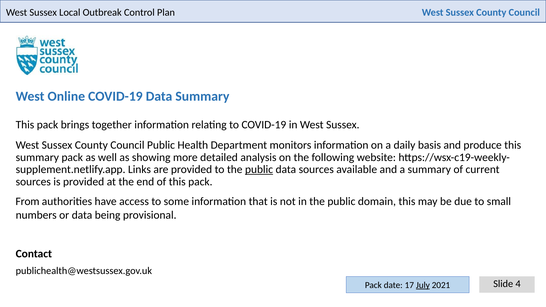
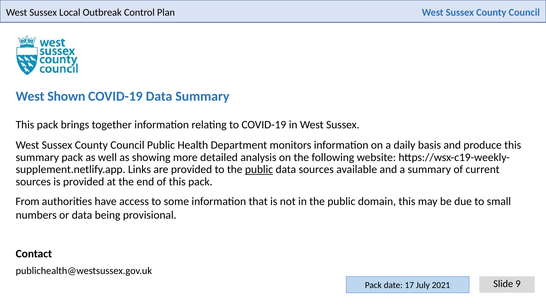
Online: Online -> Shown (66, 96)
4: 4 -> 9 (518, 284)
July underline: present -> none (423, 285)
